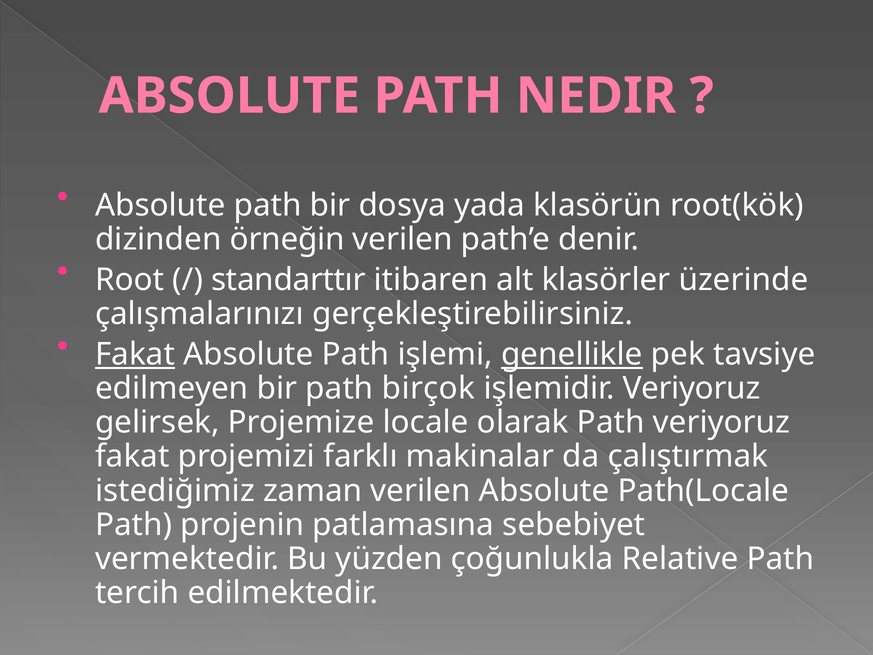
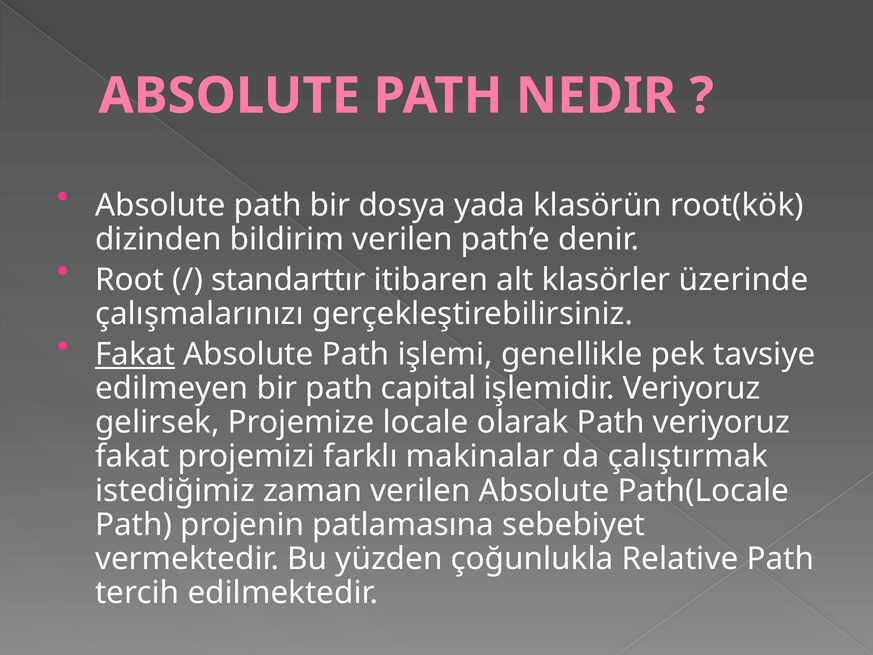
örneğin: örneğin -> bildirim (287, 239)
genellikle underline: present -> none (572, 354)
birçok: birçok -> capital (429, 388)
